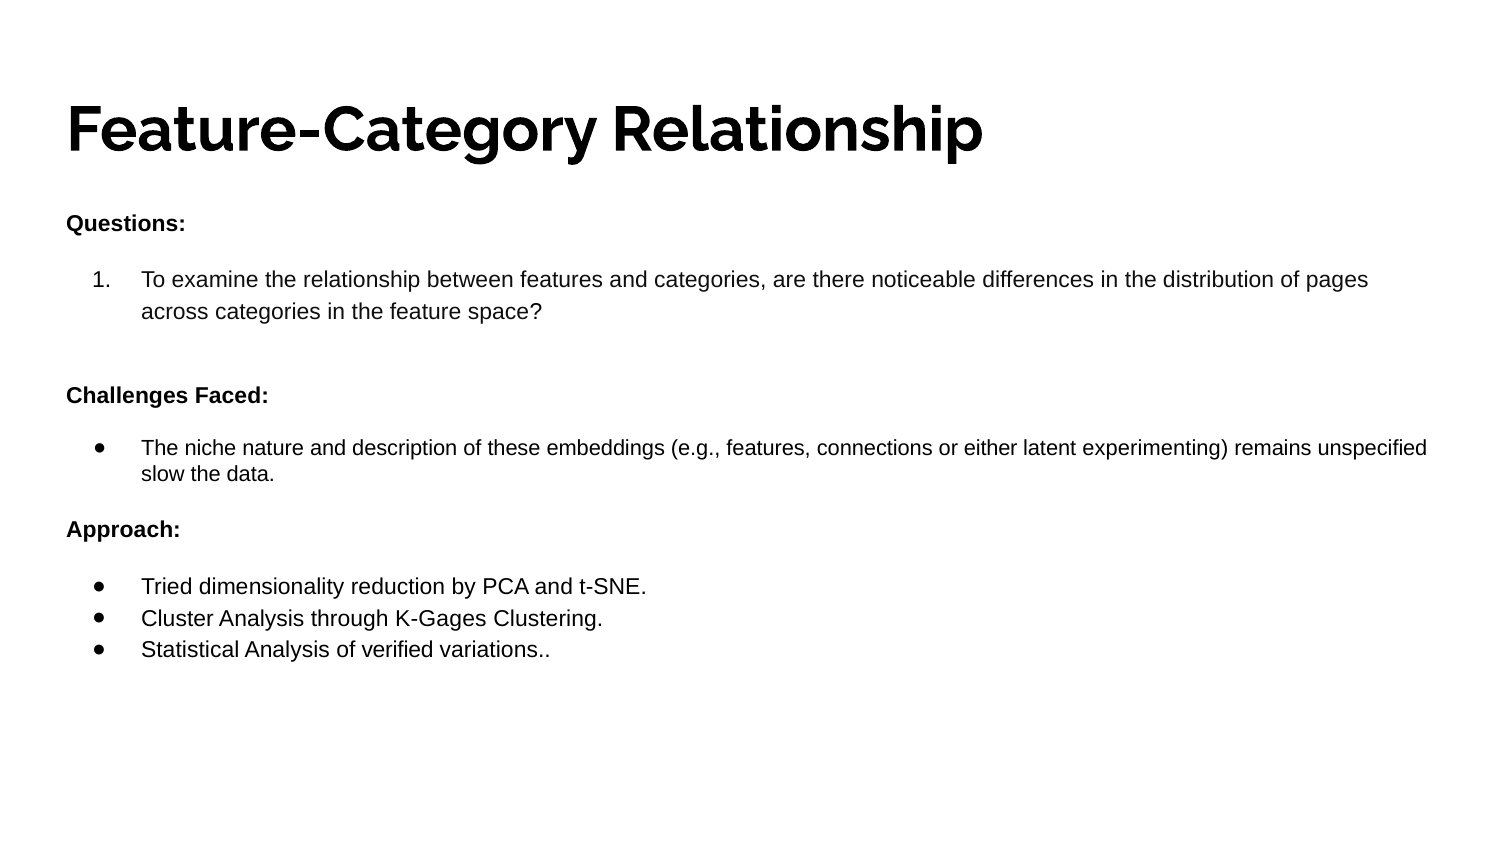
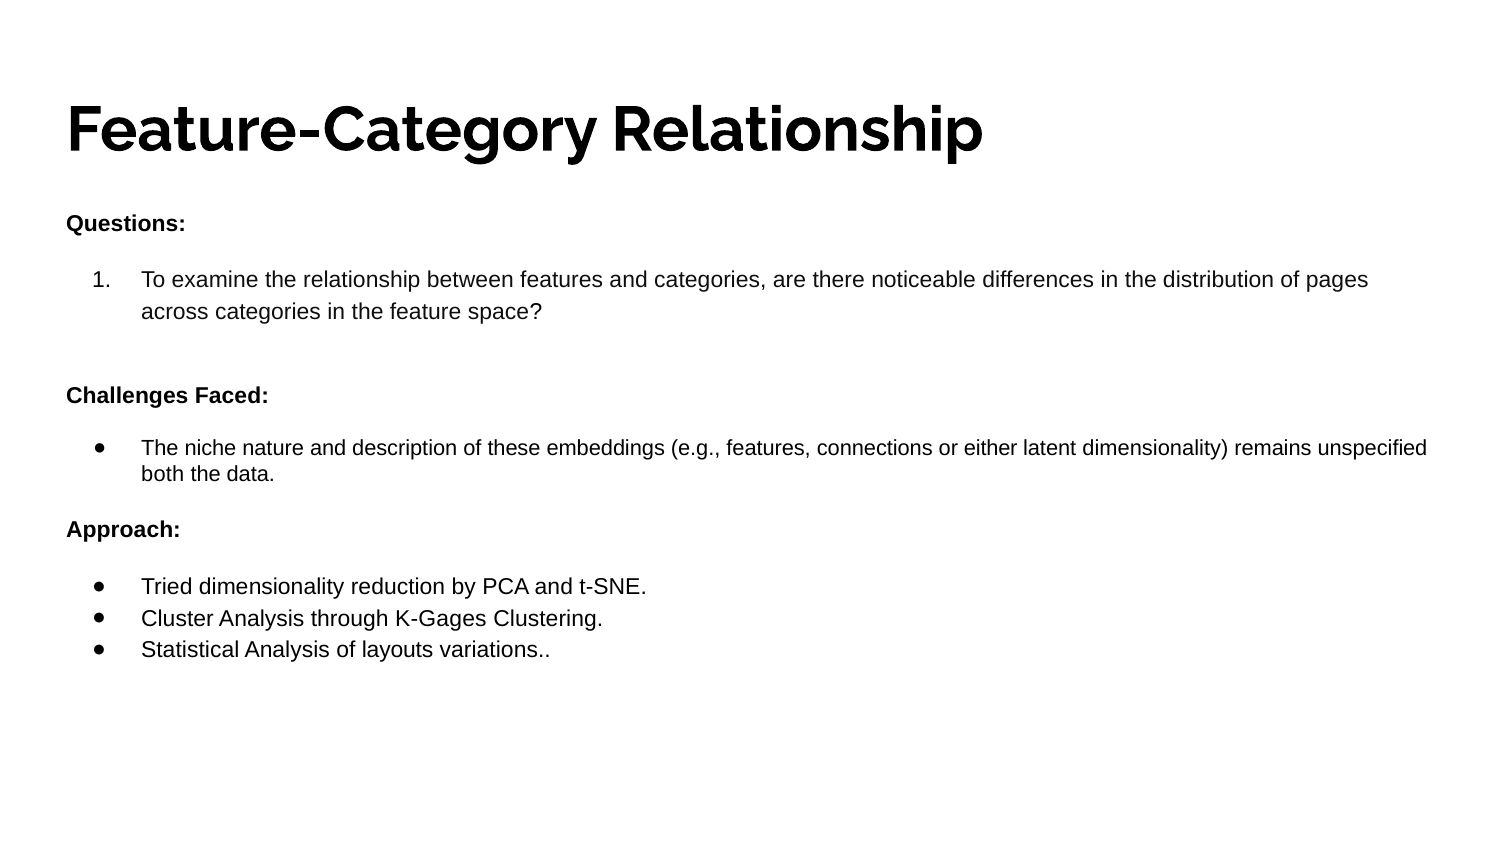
latent experimenting: experimenting -> dimensionality (1155, 448)
slow: slow -> both (163, 474)
verified: verified -> layouts (398, 650)
